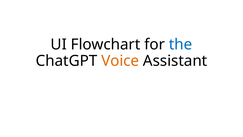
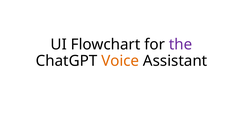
the colour: blue -> purple (181, 44)
